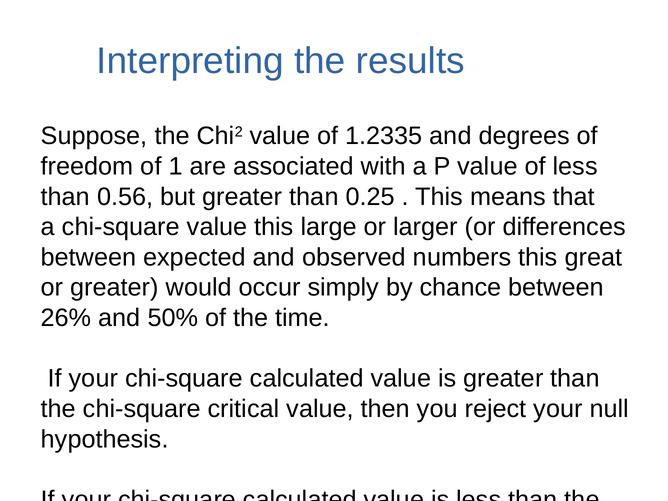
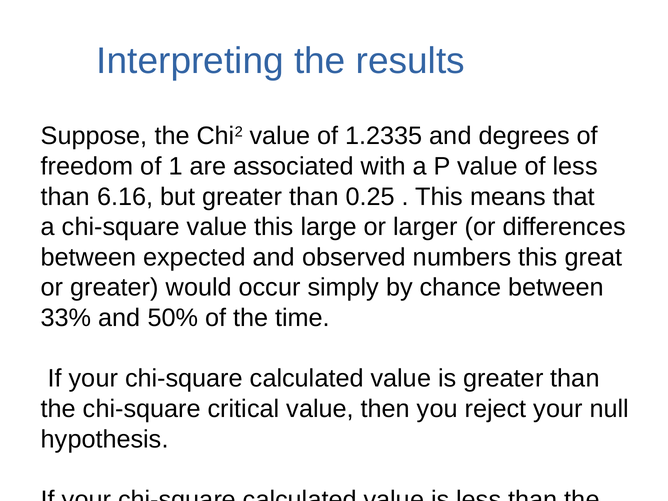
0.56: 0.56 -> 6.16 (125, 197)
26%: 26% -> 33% (66, 318)
